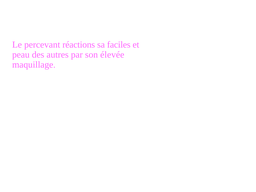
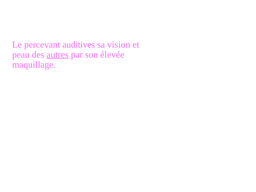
réactions: réactions -> auditives (79, 45)
faciles: faciles -> vision (119, 45)
autres underline: none -> present (58, 55)
